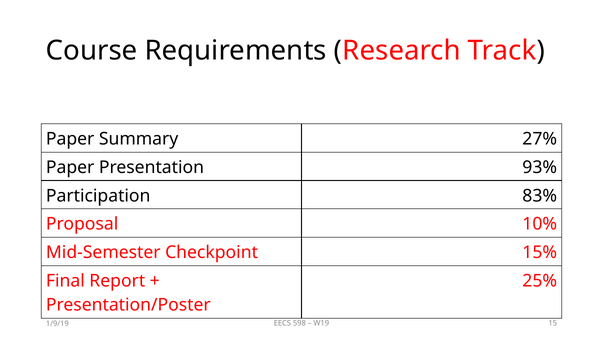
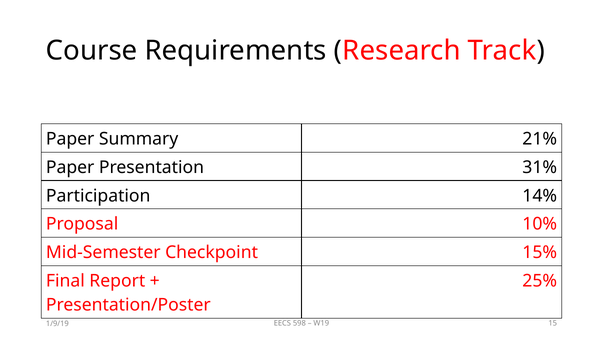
27%: 27% -> 21% (540, 139)
93%: 93% -> 31% (540, 167)
83%: 83% -> 14% (540, 196)
